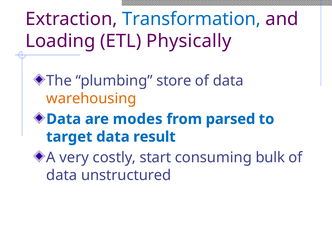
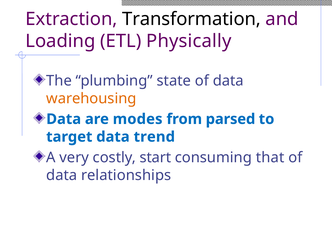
Transformation colour: blue -> black (191, 19)
store: store -> state (174, 81)
result: result -> trend (154, 137)
bulk: bulk -> that (270, 157)
unstructured: unstructured -> relationships (126, 175)
